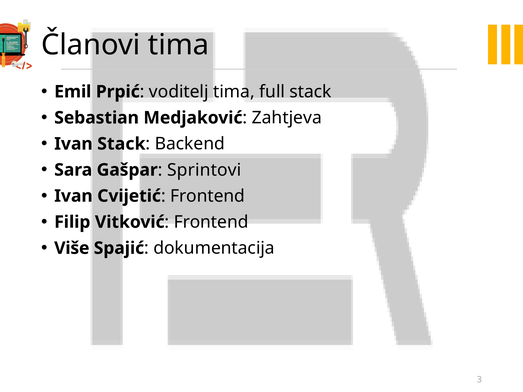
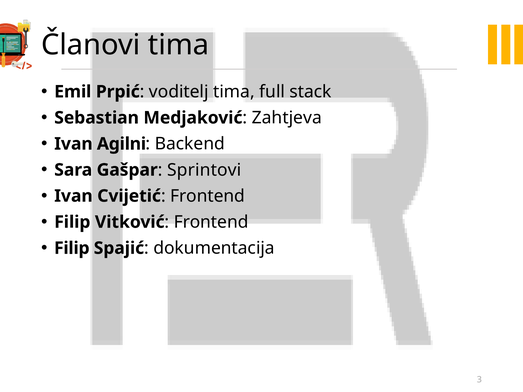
Ivan Stack: Stack -> Agilni (121, 144)
Više: Više -> Filip (72, 248)
